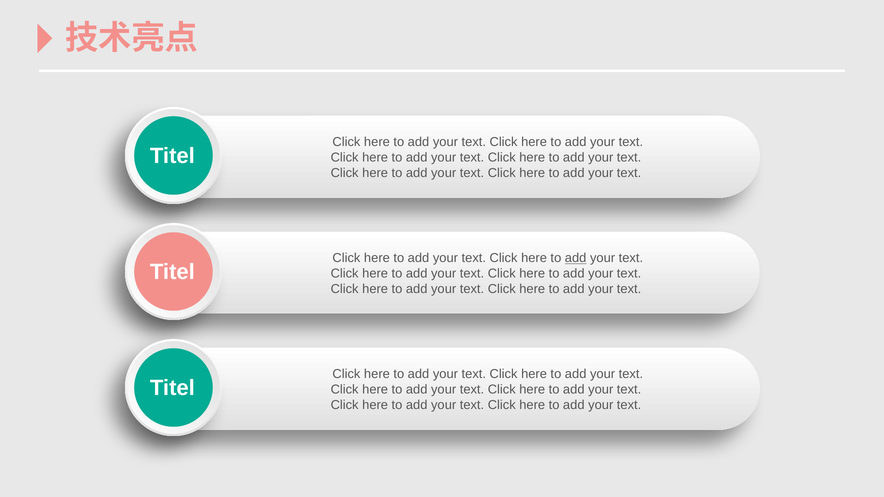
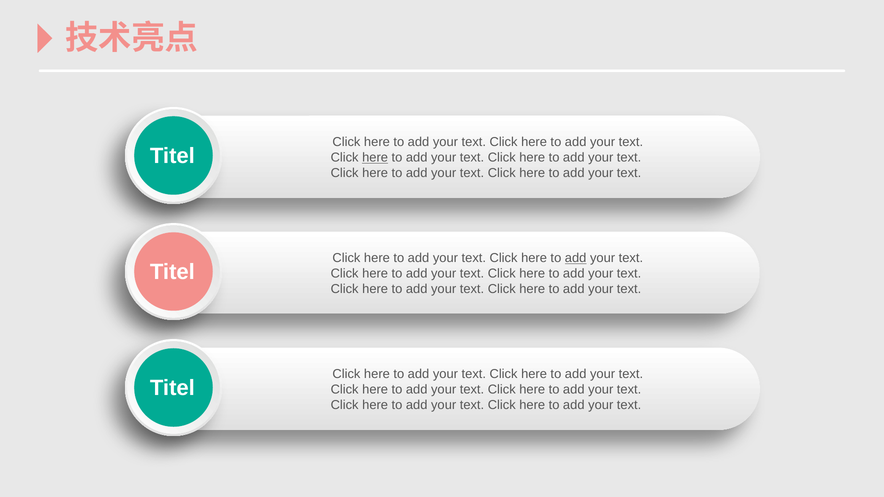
here underline: none -> present (375, 158)
